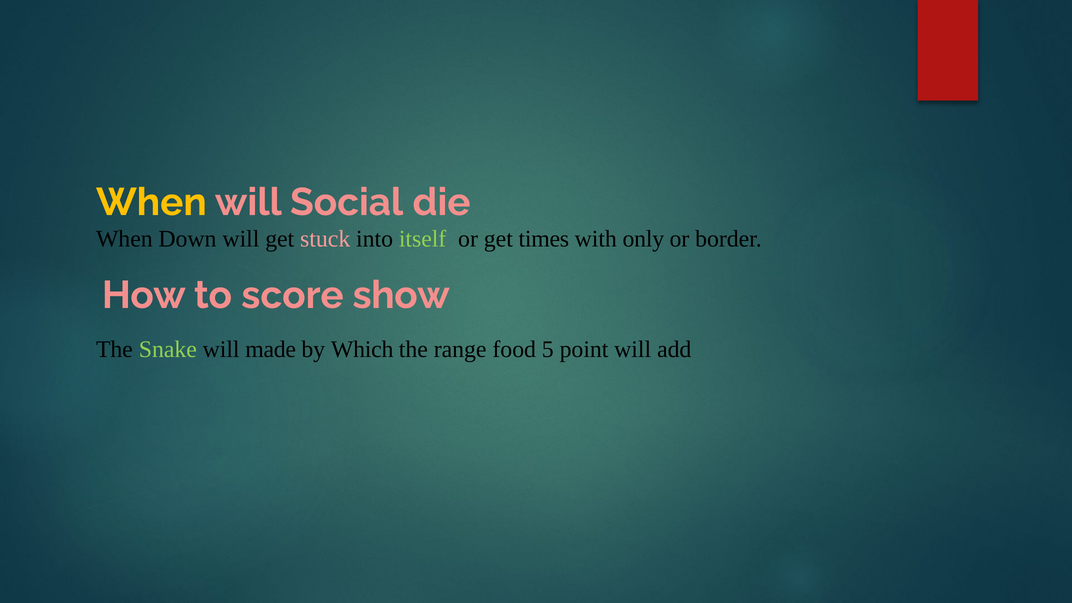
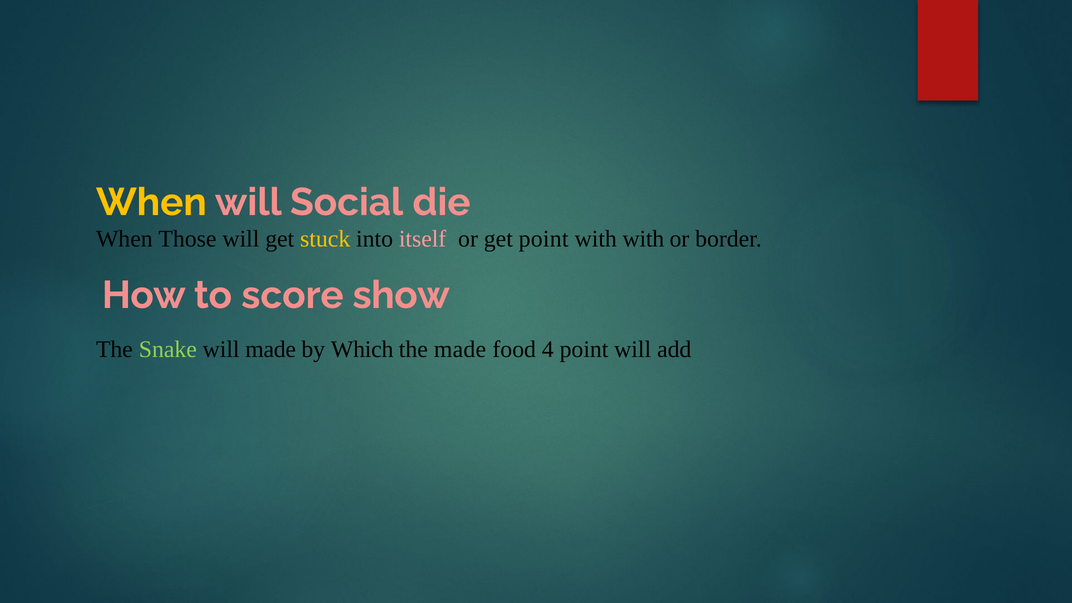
Down: Down -> Those (187, 239)
stuck colour: pink -> yellow (325, 239)
itself colour: light green -> pink (423, 239)
get times: times -> point (544, 239)
with only: only -> with (643, 239)
the range: range -> made (460, 349)
5: 5 -> 4 (548, 349)
